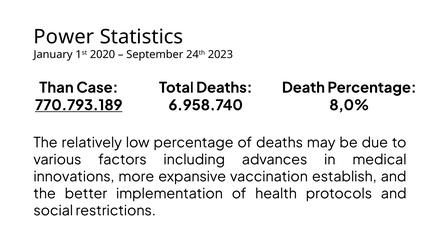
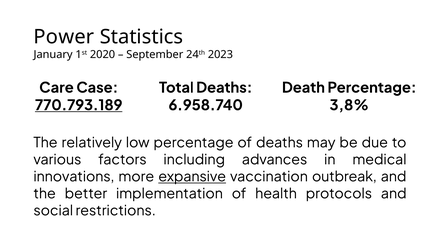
Than: Than -> Care (56, 88)
8,0%: 8,0% -> 3,8% (349, 106)
expansive underline: none -> present (192, 177)
establish: establish -> outbreak (344, 177)
